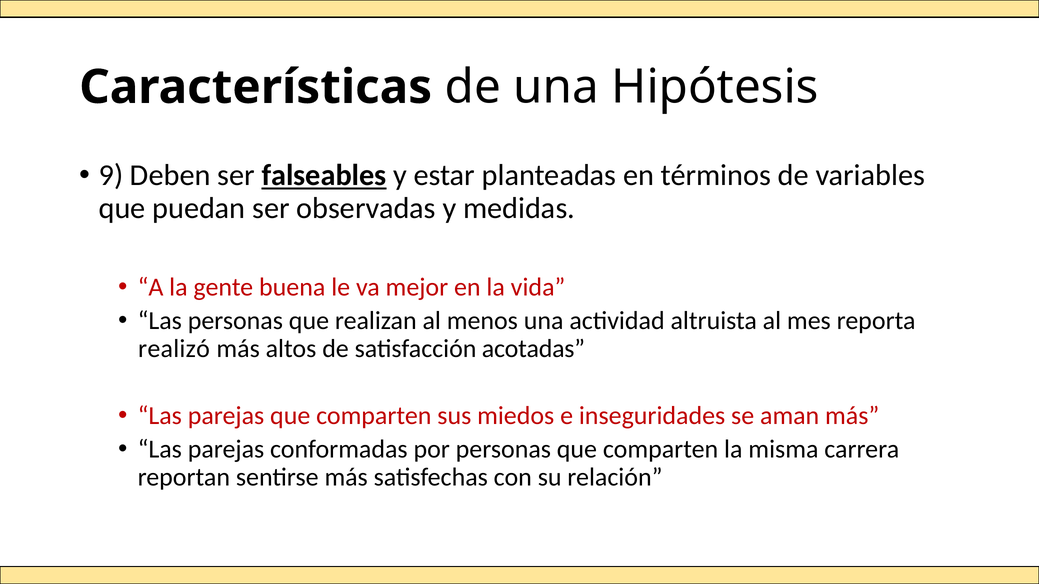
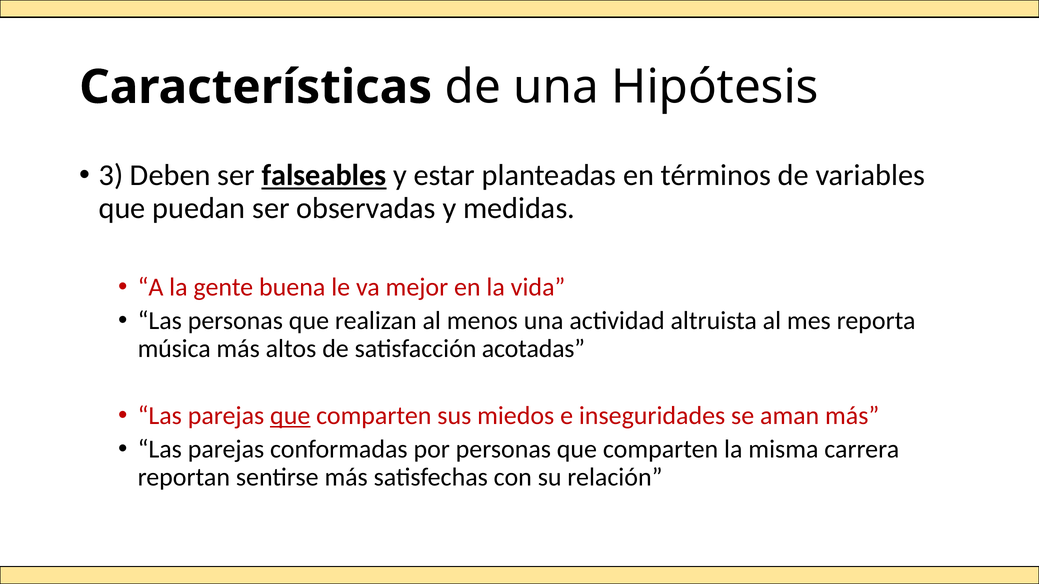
9: 9 -> 3 (111, 176)
realizó: realizó -> música (174, 349)
que underline: none -> present (290, 416)
